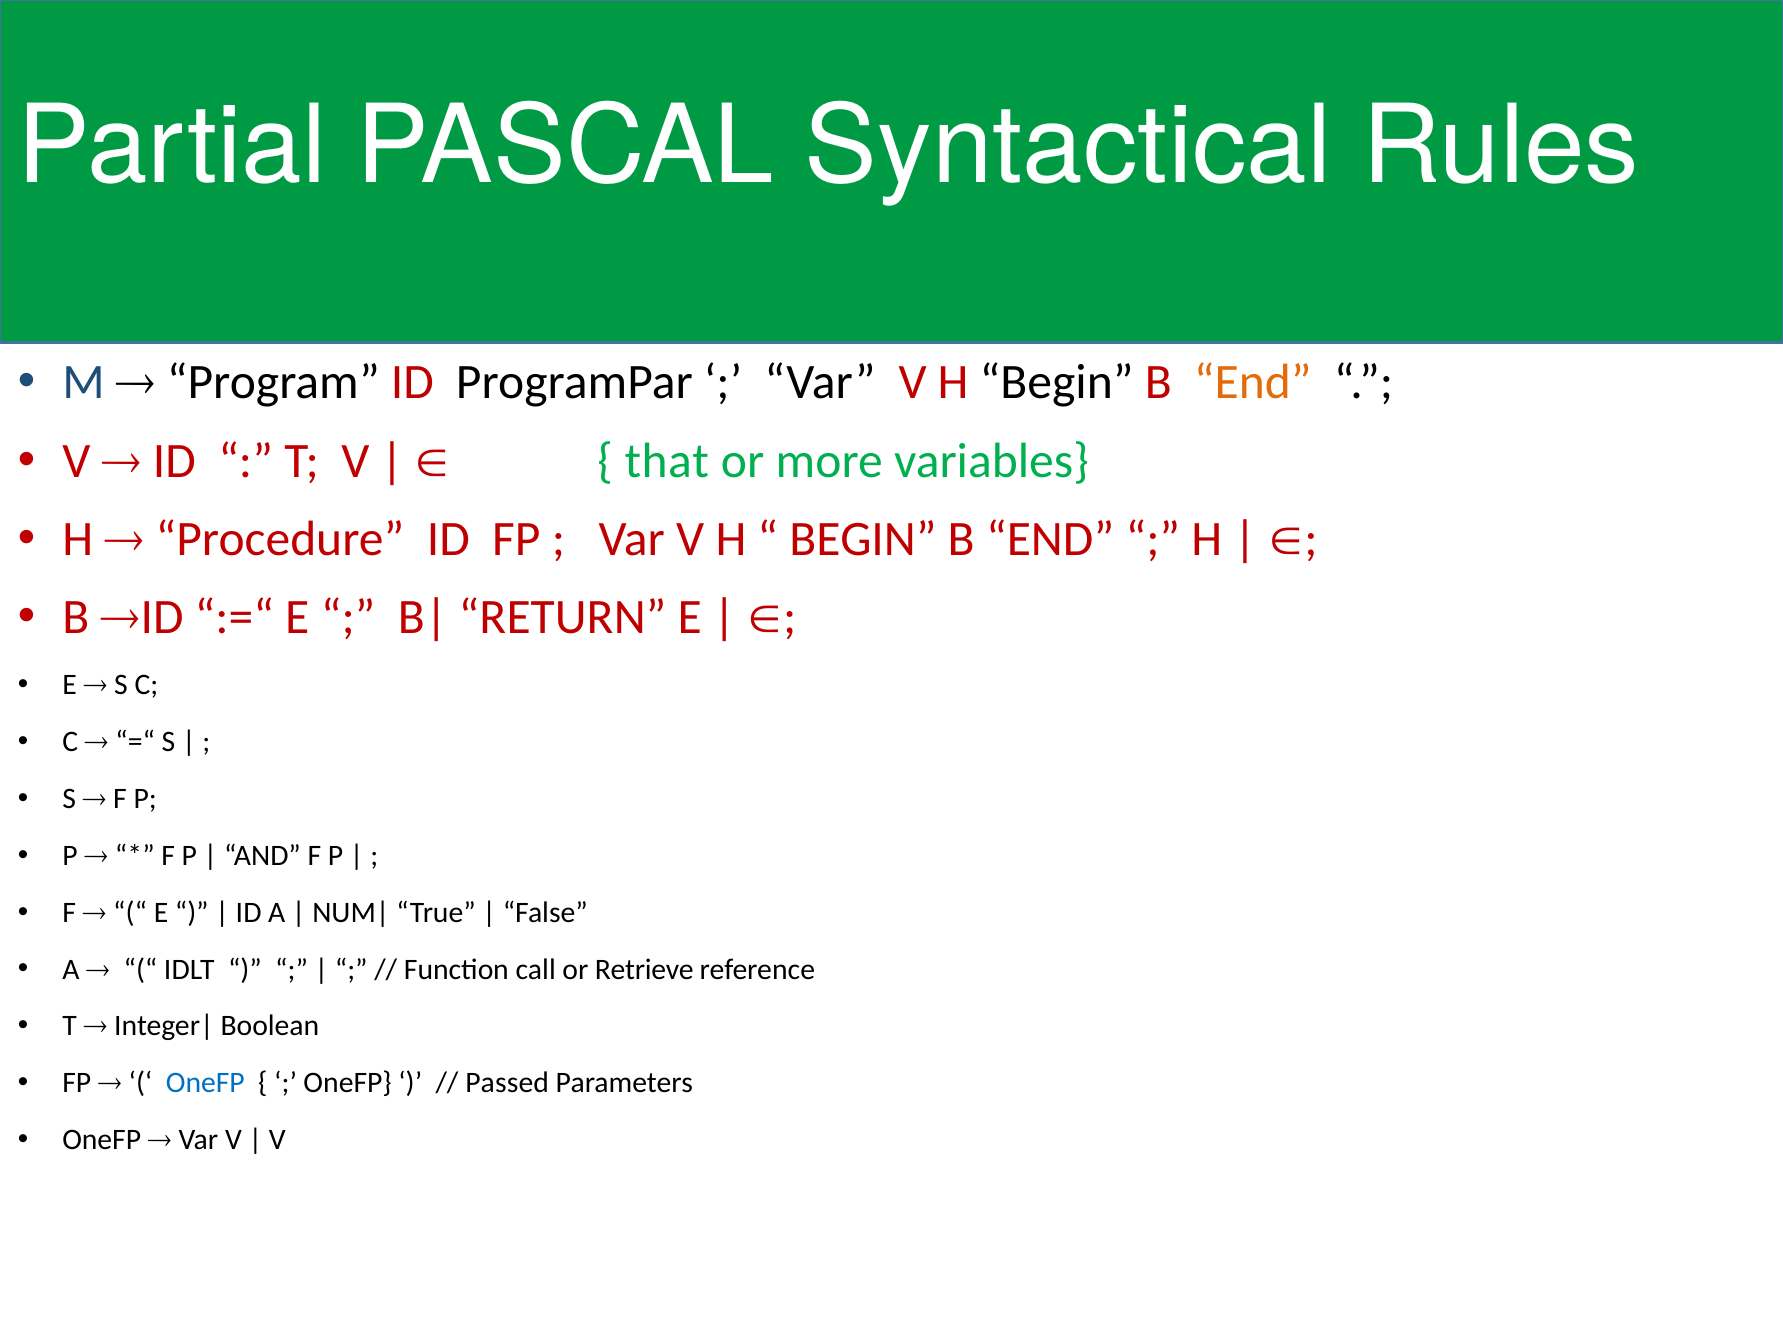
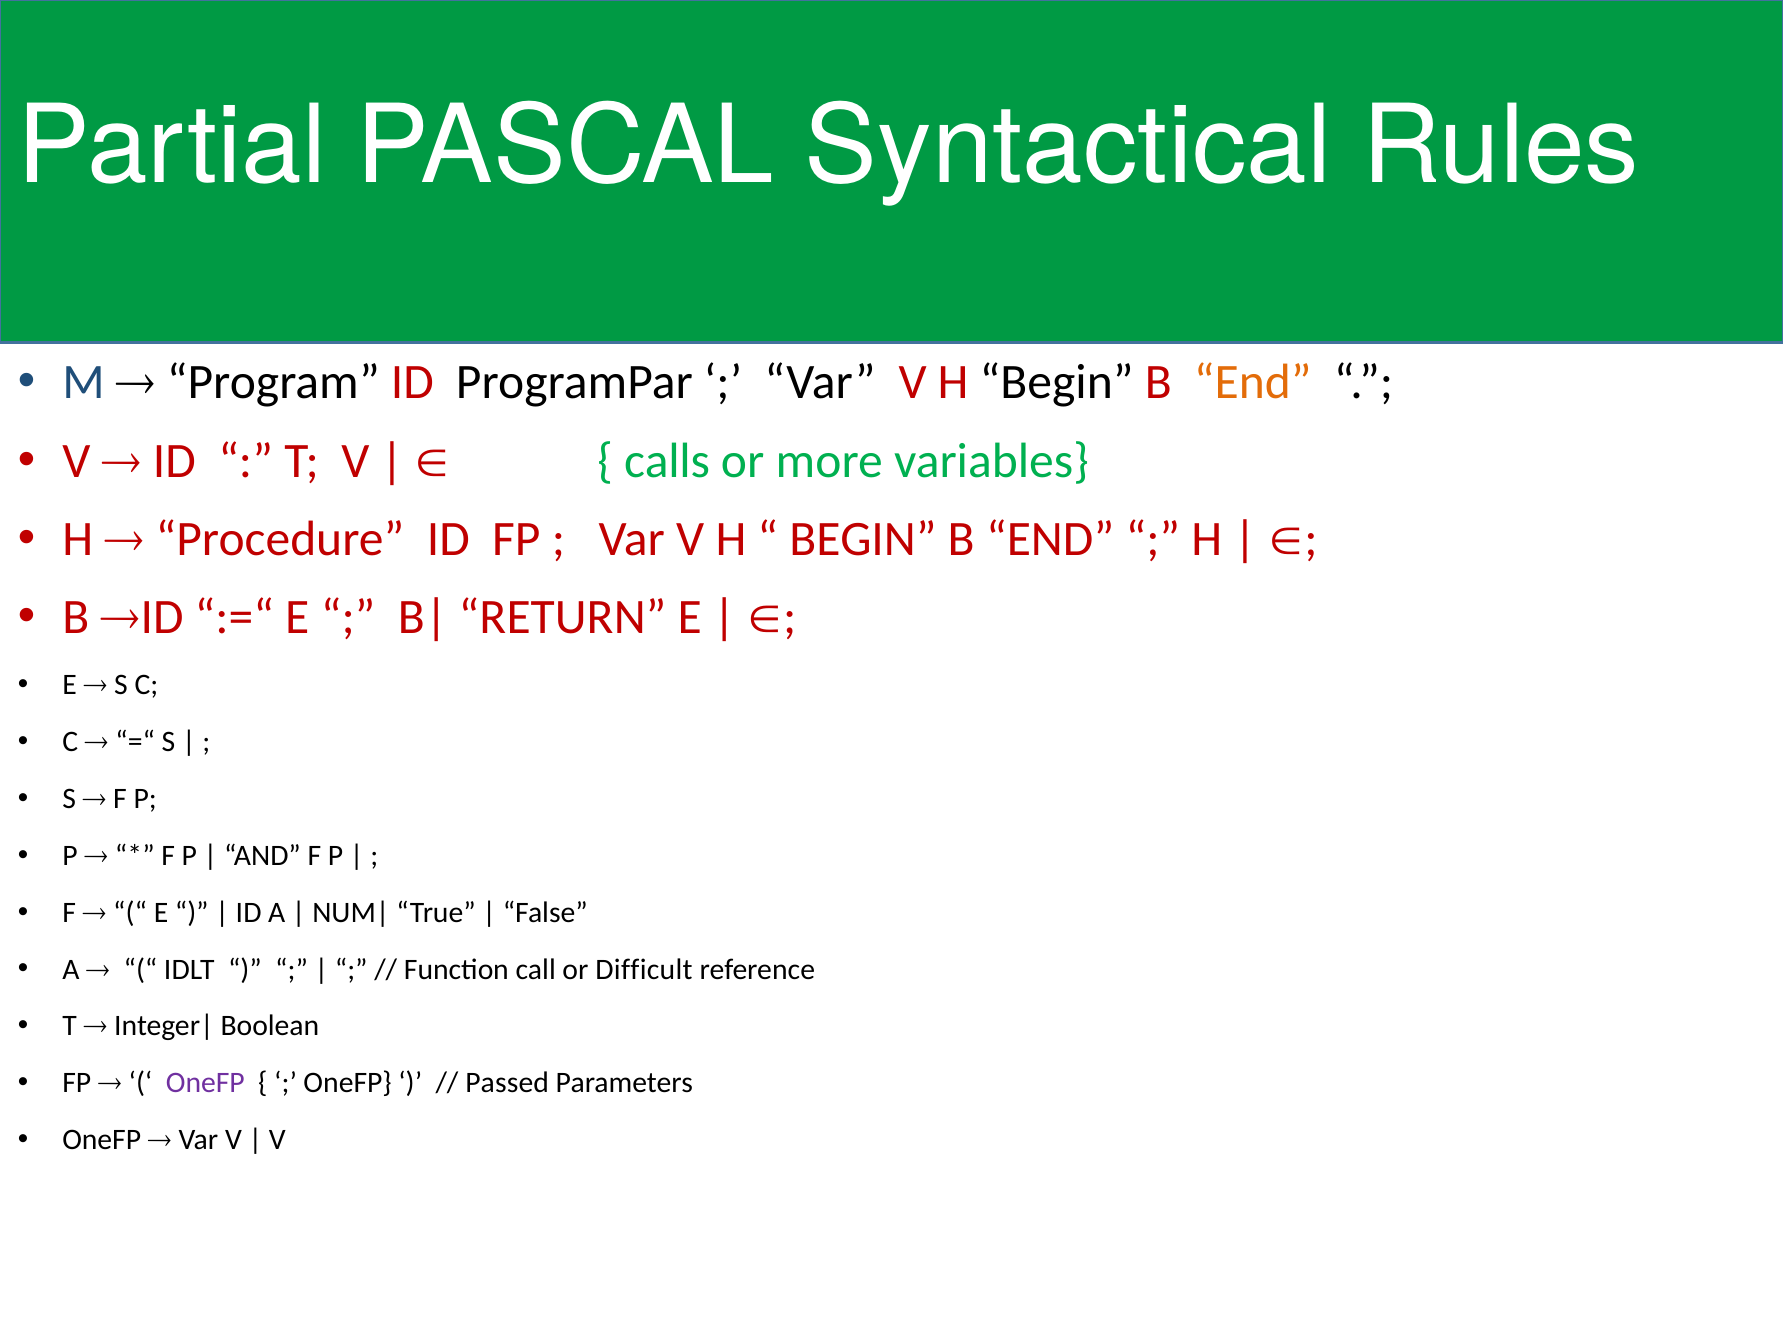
that: that -> calls (667, 461)
Retrieve: Retrieve -> Difficult (644, 969)
OneFP colour: blue -> purple (205, 1083)
